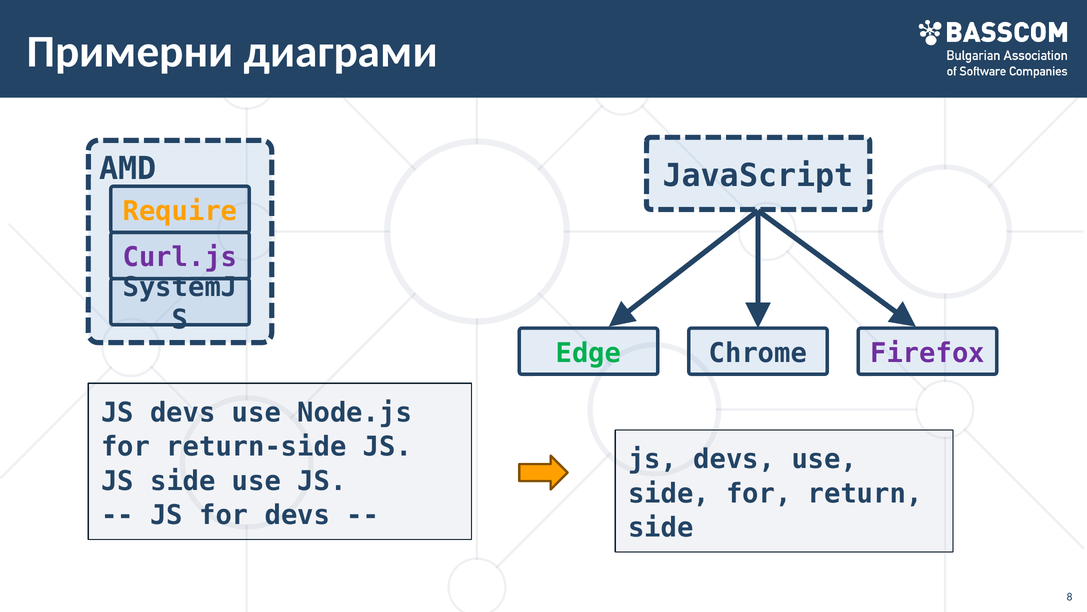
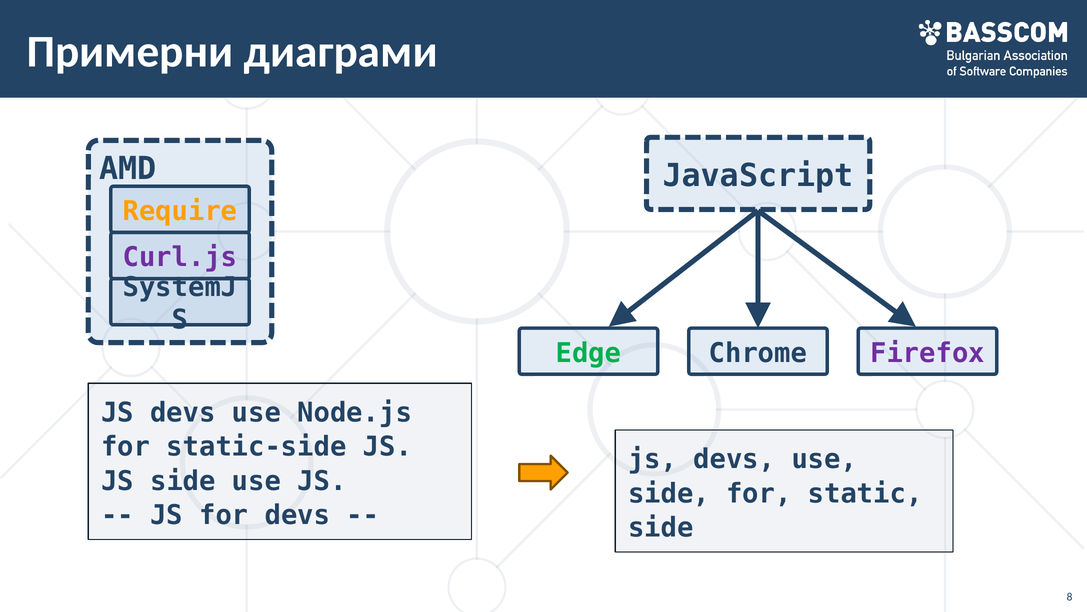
return-side: return-side -> static-side (256, 447)
return: return -> static (865, 493)
